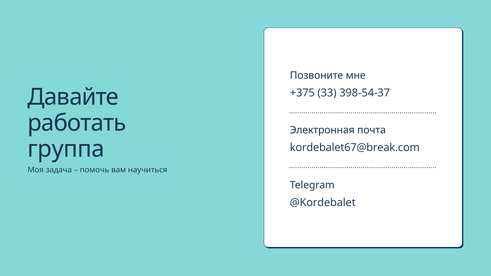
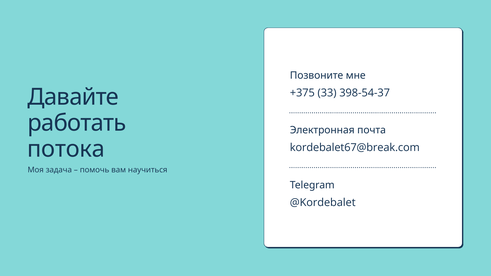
группа: группа -> потока (66, 149)
